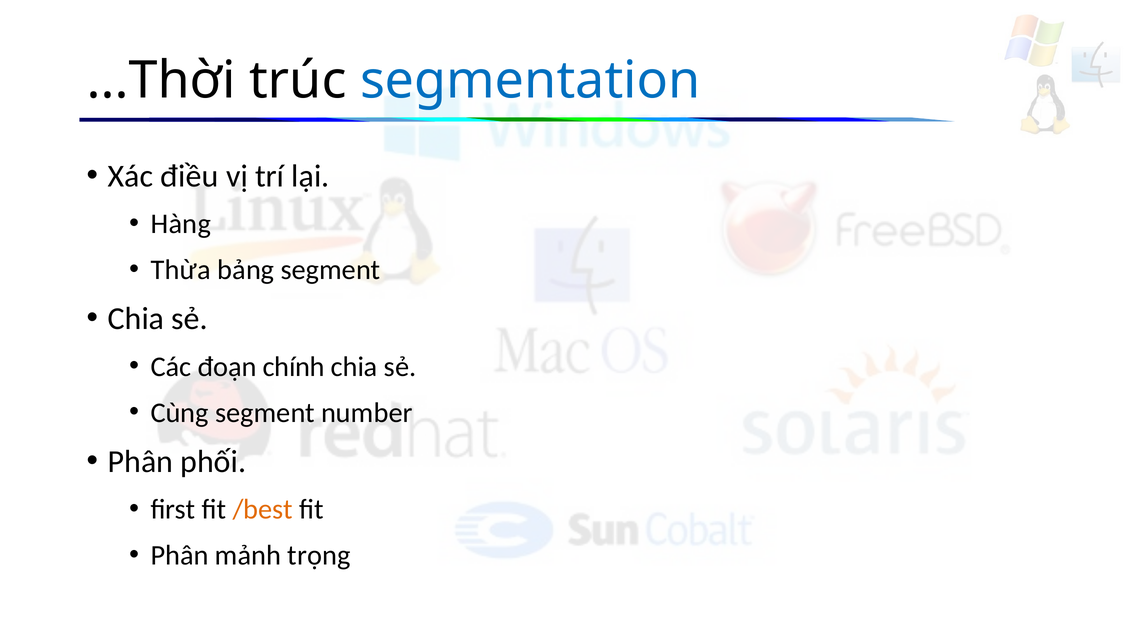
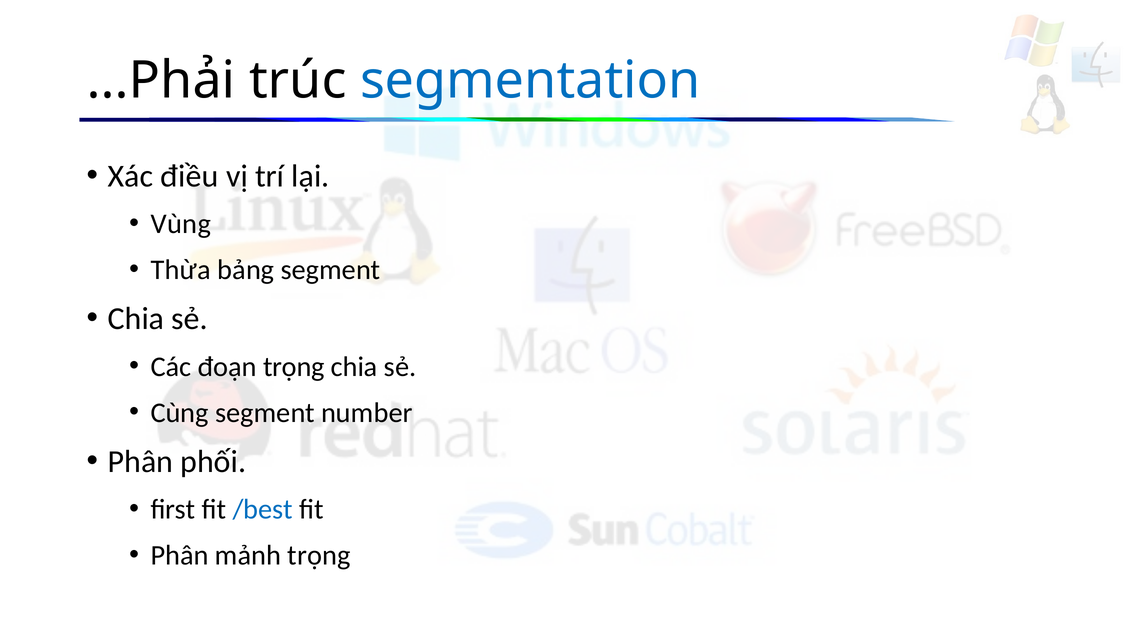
...Thời: ...Thời -> ...Phải (161, 81)
Hàng: Hàng -> Vùng (181, 224)
đoạn chính: chính -> trọng (294, 367)
/best colour: orange -> blue (263, 509)
